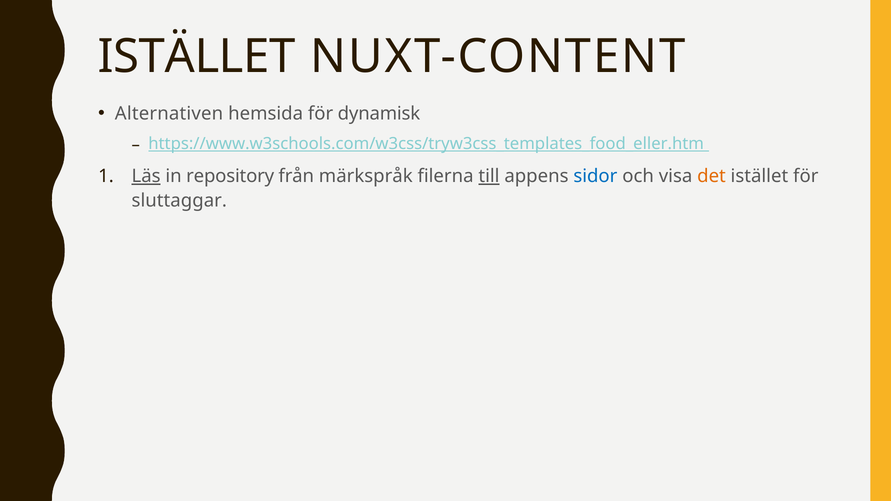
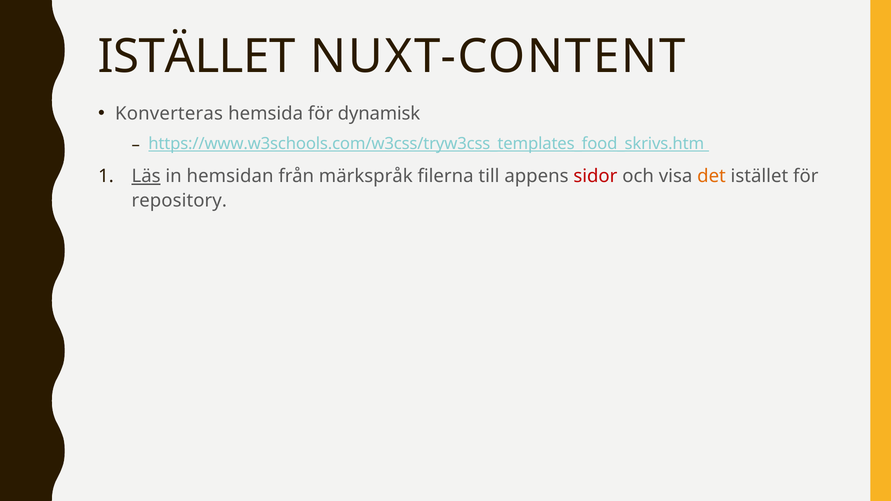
Alternativen: Alternativen -> Konverteras (169, 114)
https://www.w3schools.com/w3css/tryw3css_templates_food_eller.htm: https://www.w3schools.com/w3css/tryw3css_templates_food_eller.htm -> https://www.w3schools.com/w3css/tryw3css_templates_food_skrivs.htm (426, 144)
repository: repository -> hemsidan (230, 176)
till underline: present -> none (489, 176)
sidor colour: blue -> red (595, 176)
sluttaggar: sluttaggar -> repository (179, 201)
